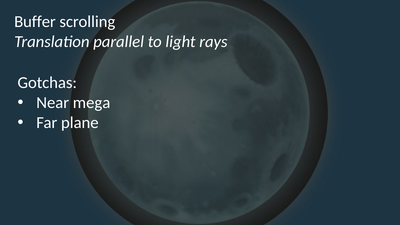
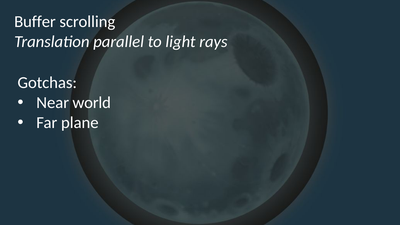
mega: mega -> world (92, 103)
